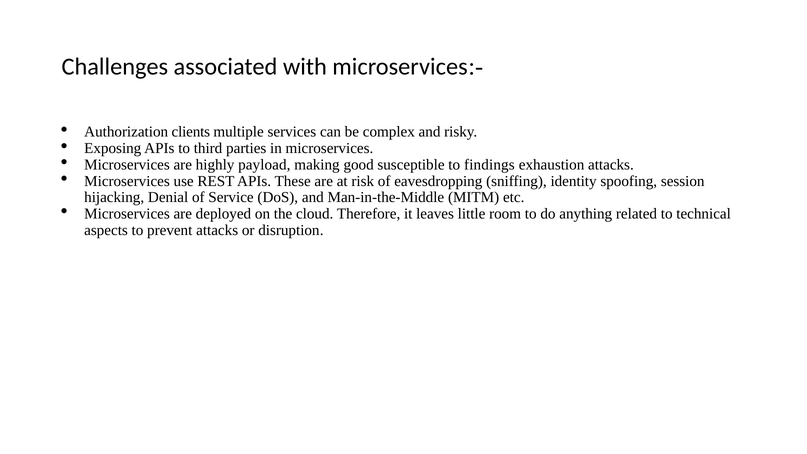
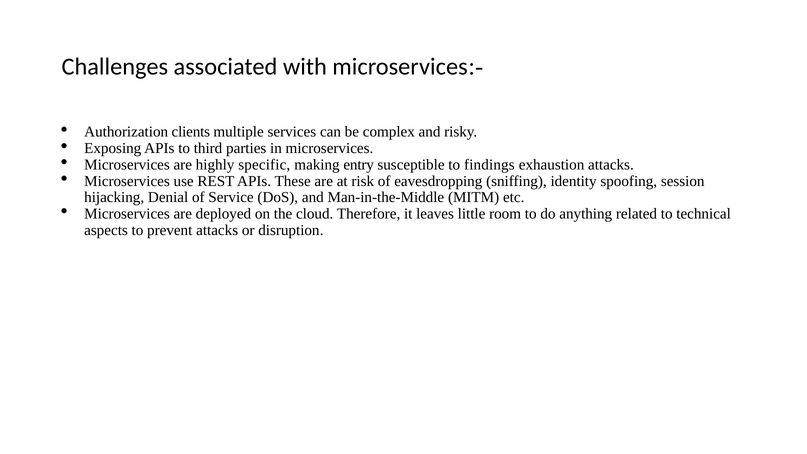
payload: payload -> specific (264, 165)
good: good -> entry (359, 165)
